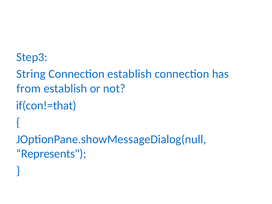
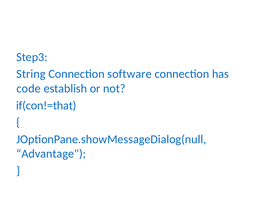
Connection establish: establish -> software (130, 74)
from: from -> code (29, 89)
Represents: Represents -> Advantage (51, 154)
